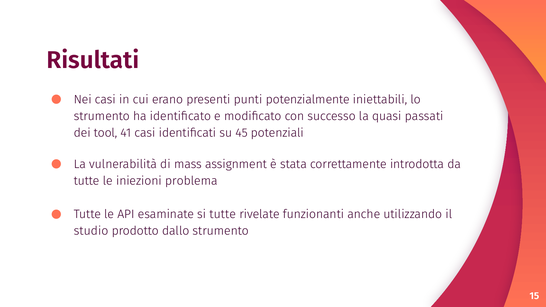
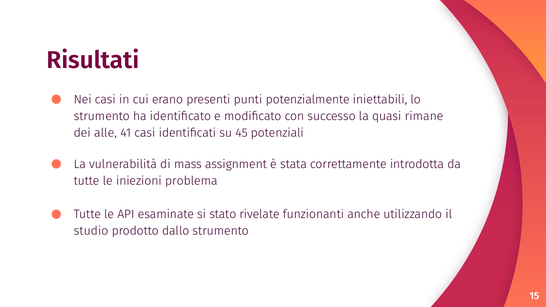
passati: passati -> rimane (424, 116)
tool: tool -> alle (106, 133)
si tutte: tutte -> stato (223, 214)
